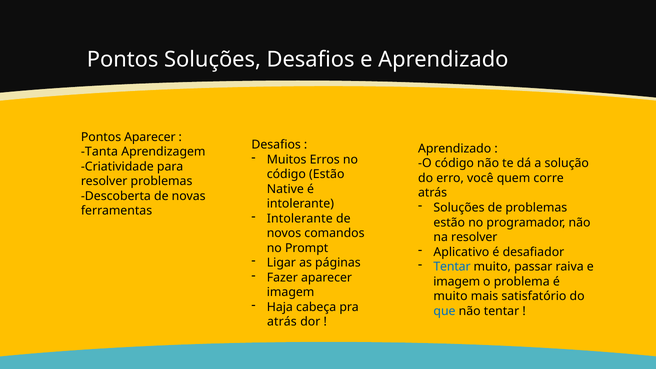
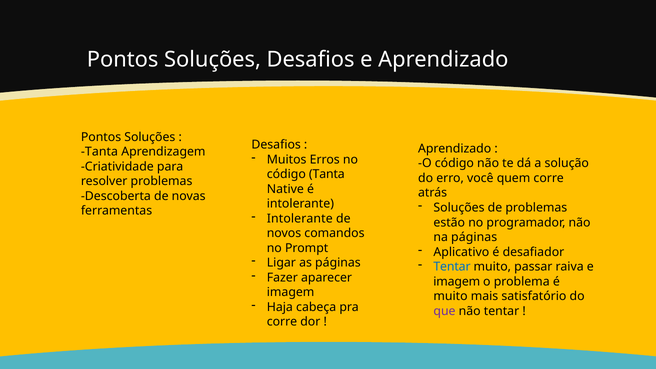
Aparecer: Aparecer -> Soluções (150, 137)
código Estão: Estão -> Tanta (327, 174)
na resolver: resolver -> páginas (474, 237)
que colour: blue -> purple (445, 311)
atrás: atrás -> corre (282, 322)
